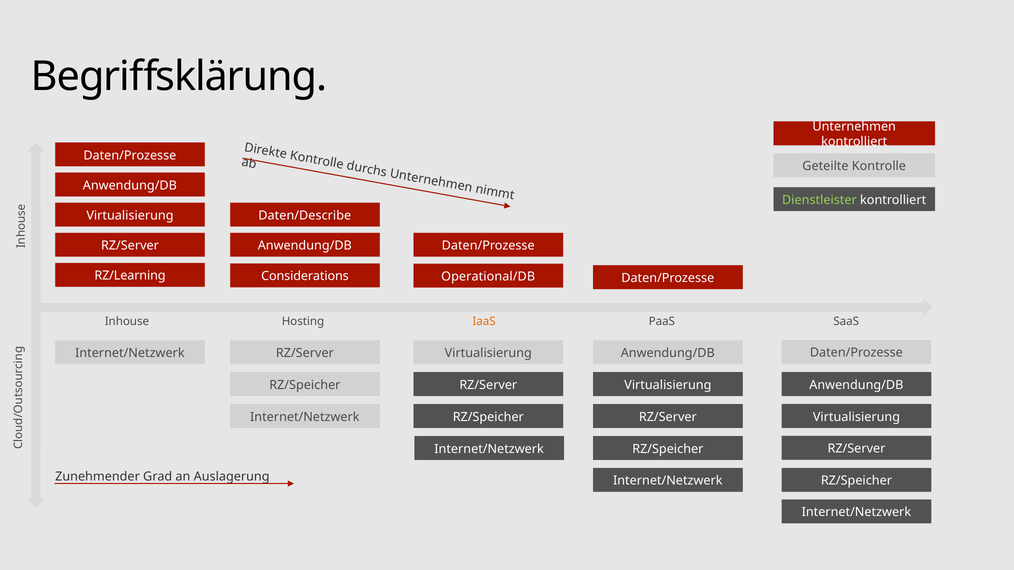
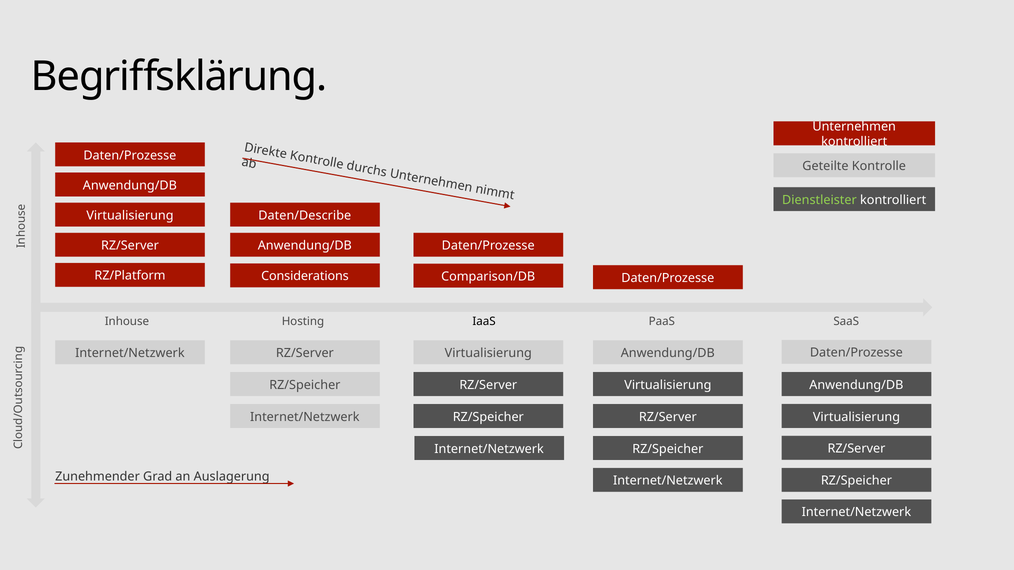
RZ/Learning: RZ/Learning -> RZ/Platform (130, 276)
Operational/DB: Operational/DB -> Comparison/DB (488, 277)
IaaS colour: orange -> black (484, 321)
